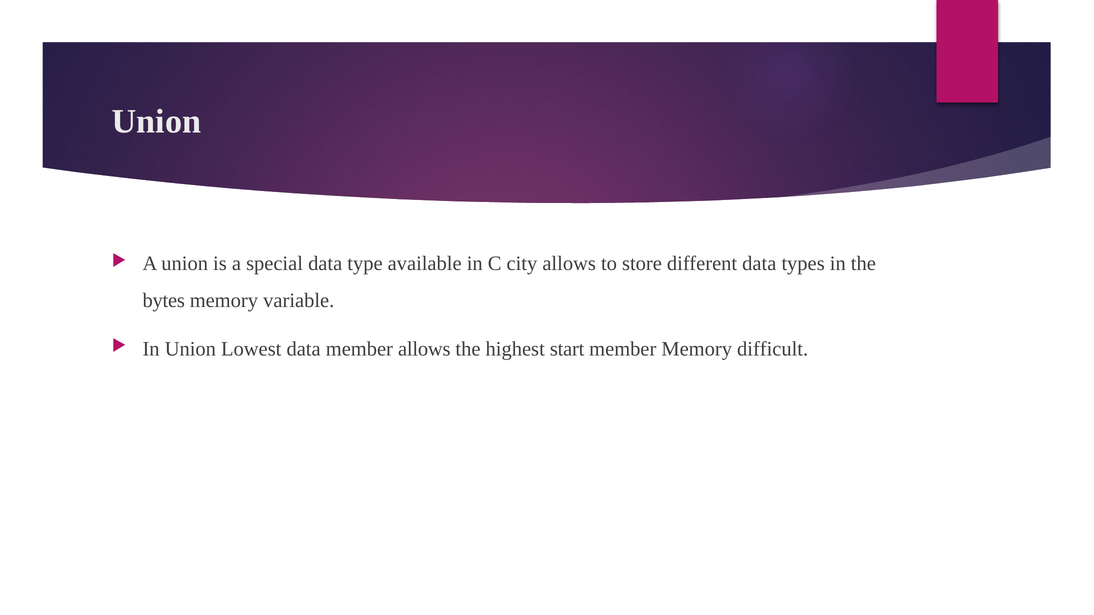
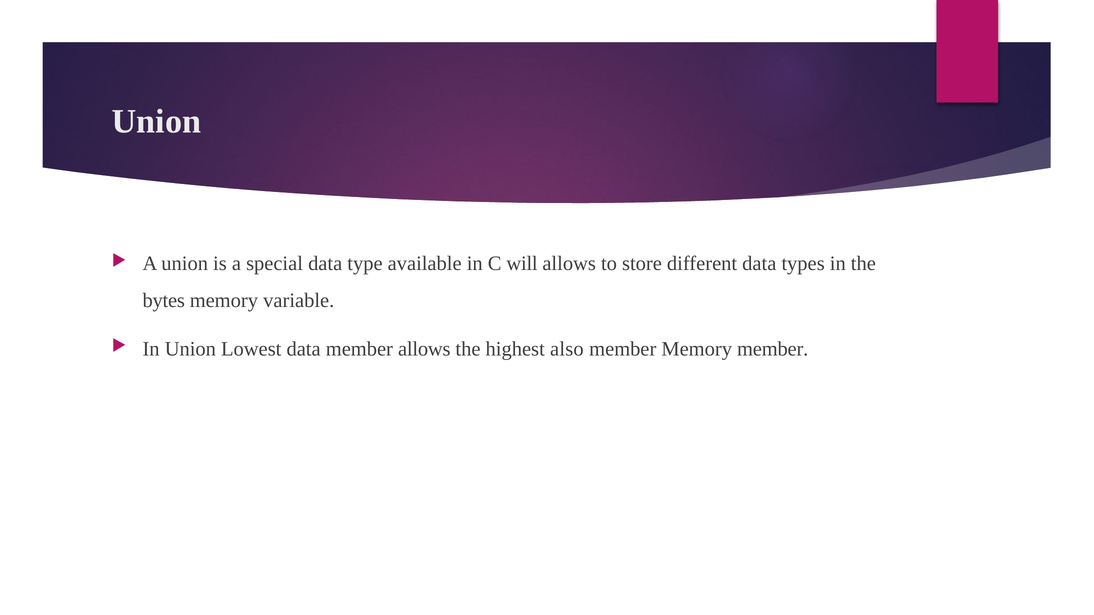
city: city -> will (522, 264)
start: start -> also (567, 349)
Memory difficult: difficult -> member (773, 349)
